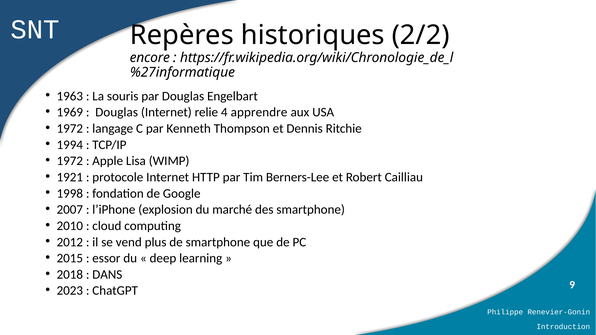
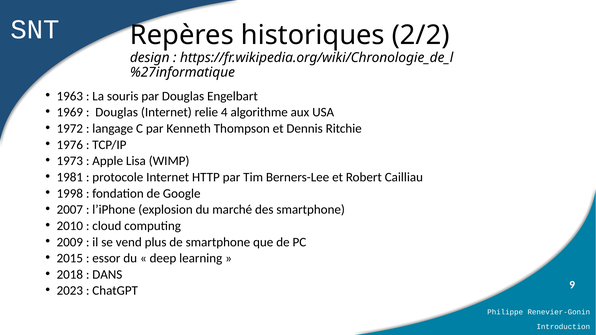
encore: encore -> design (150, 58)
apprendre: apprendre -> algorithme (259, 112)
1994: 1994 -> 1976 (70, 145)
1972: 1972 -> 1973 (70, 161)
1921: 1921 -> 1981 (70, 177)
2012: 2012 -> 2009 (70, 242)
